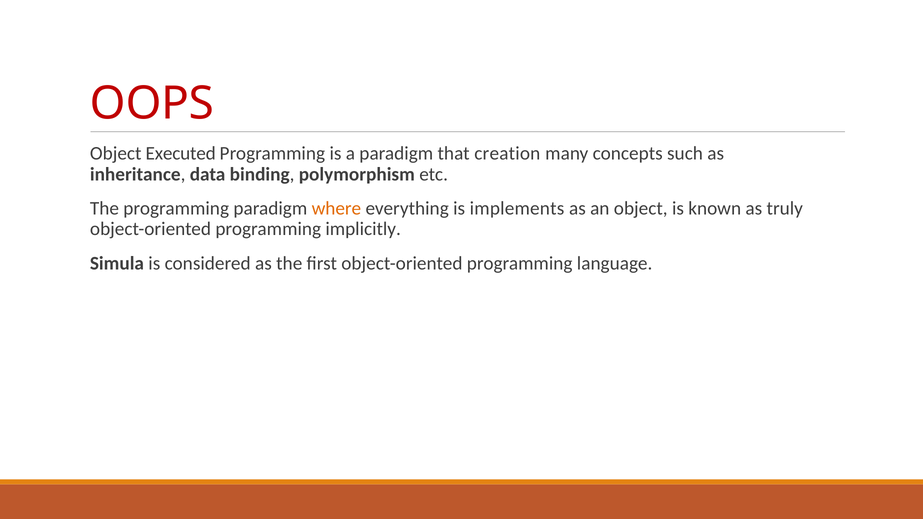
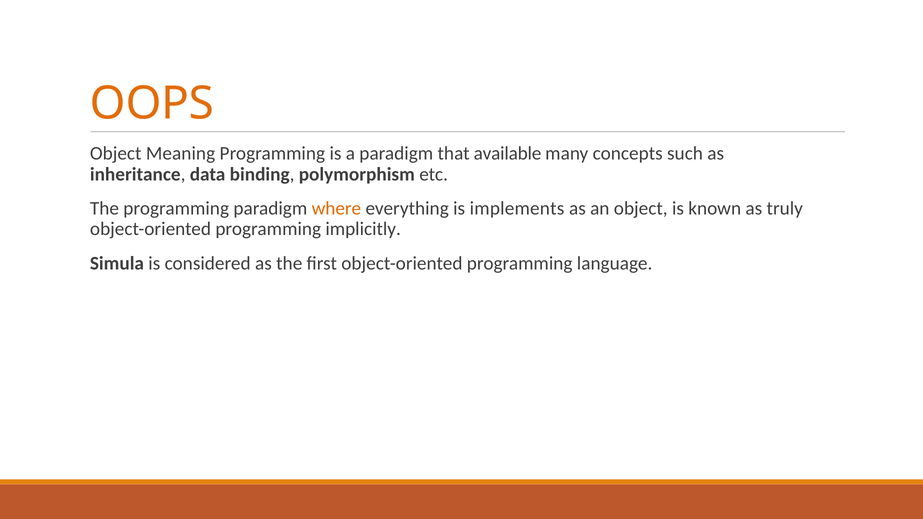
OOPS colour: red -> orange (152, 103)
Executed: Executed -> Meaning (181, 153)
creation: creation -> available (508, 153)
